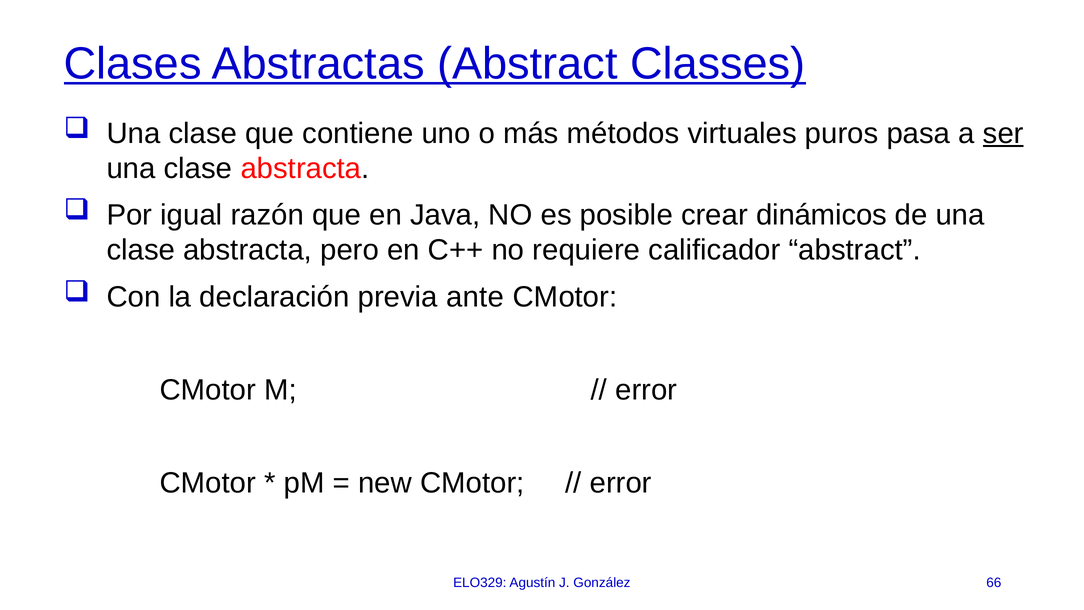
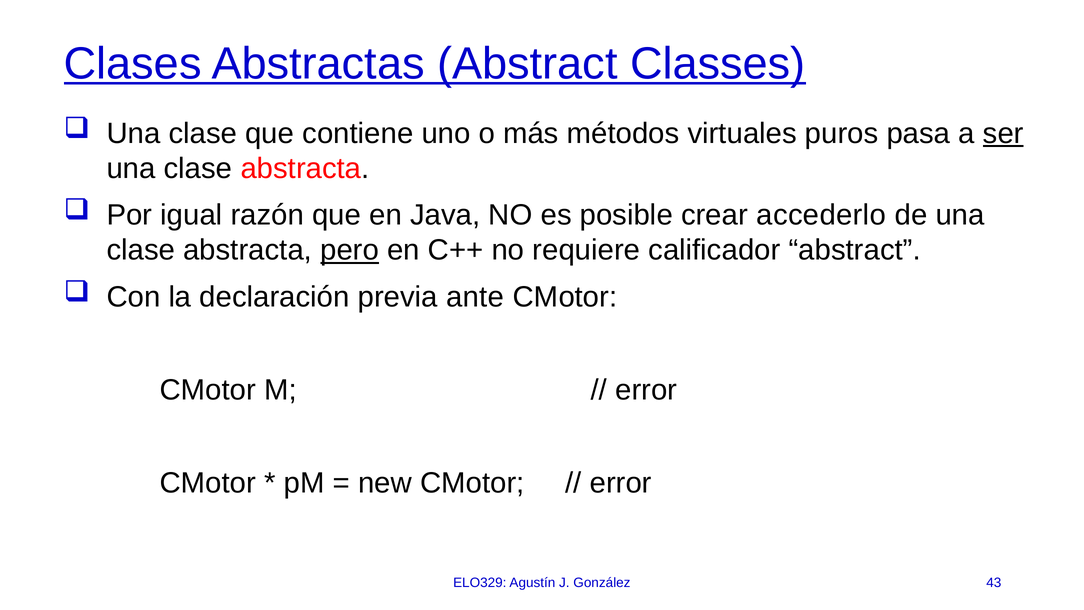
dinámicos: dinámicos -> accederlo (821, 215)
pero underline: none -> present (350, 250)
66: 66 -> 43 (994, 582)
